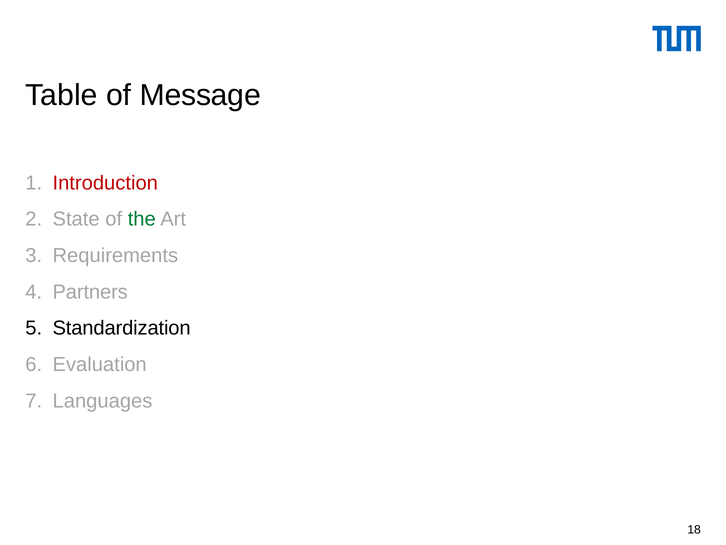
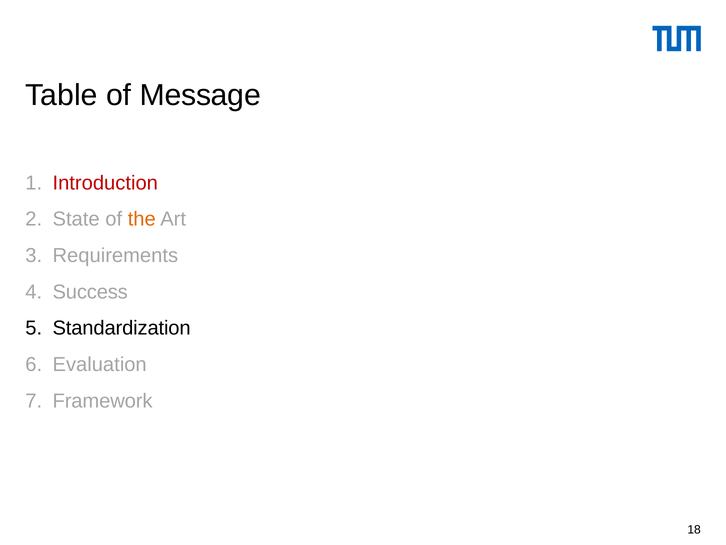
the colour: green -> orange (142, 219)
Partners: Partners -> Success (90, 292)
Languages: Languages -> Framework (103, 401)
